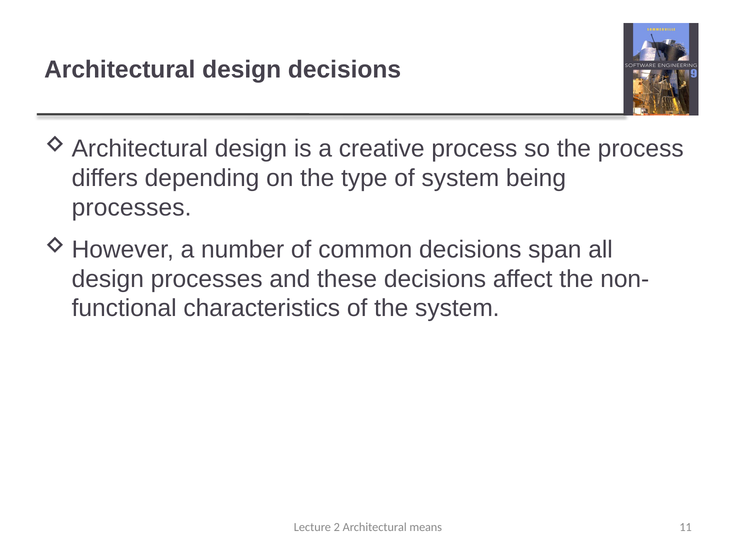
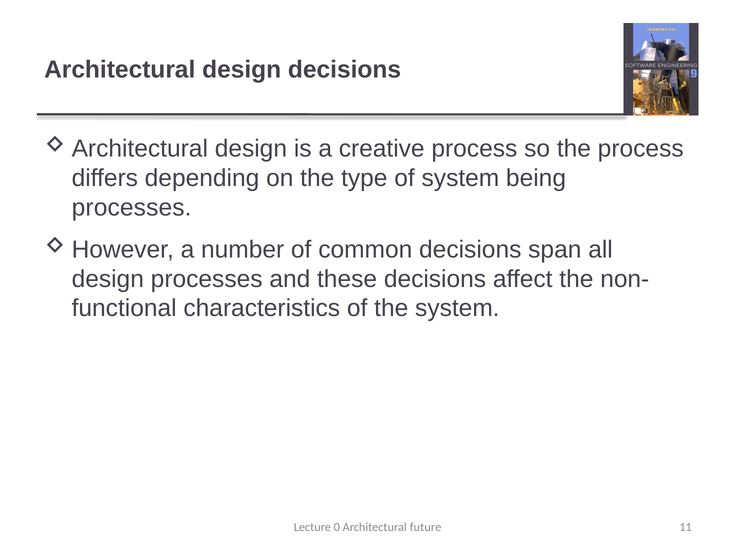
2: 2 -> 0 (337, 527)
means: means -> future (426, 527)
